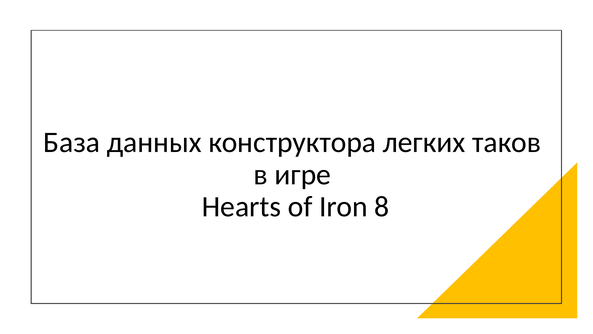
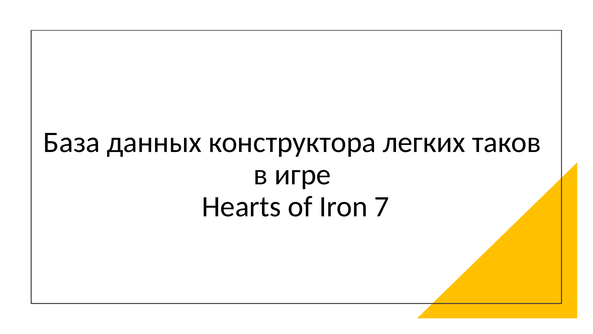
8: 8 -> 7 (382, 206)
